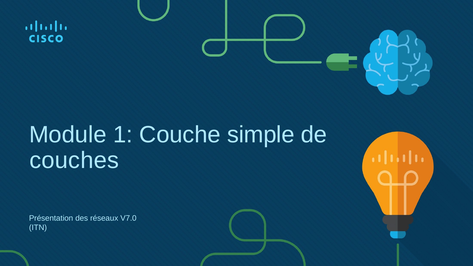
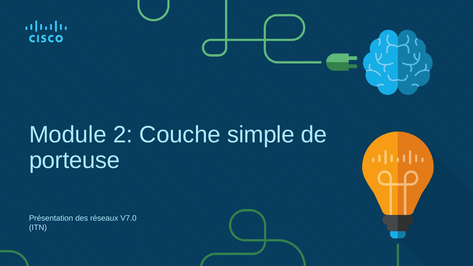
1: 1 -> 2 (123, 135)
couches: couches -> porteuse (74, 160)
